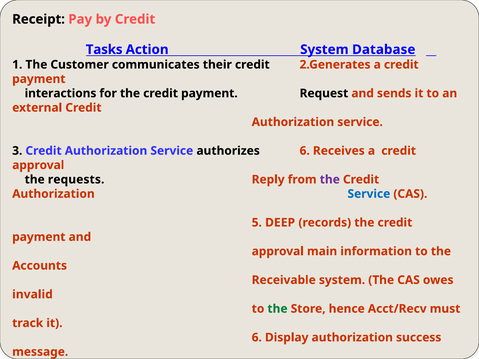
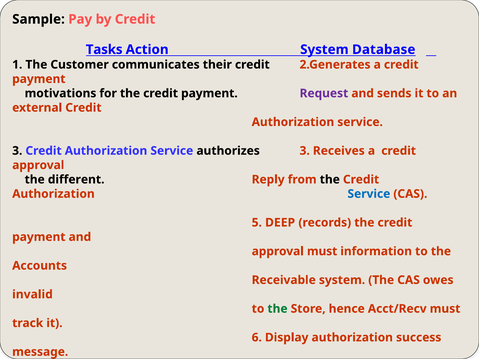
Receipt: Receipt -> Sample (38, 19)
interactions: interactions -> motivations (60, 93)
Request colour: black -> purple (324, 93)
authorizes 6: 6 -> 3 (305, 151)
the requests: requests -> different (76, 180)
the colour: purple -> black (330, 180)
approval main: main -> must (322, 251)
